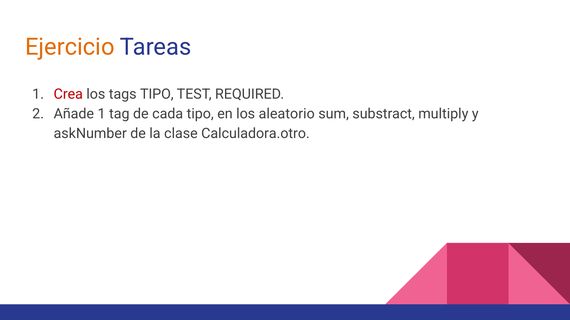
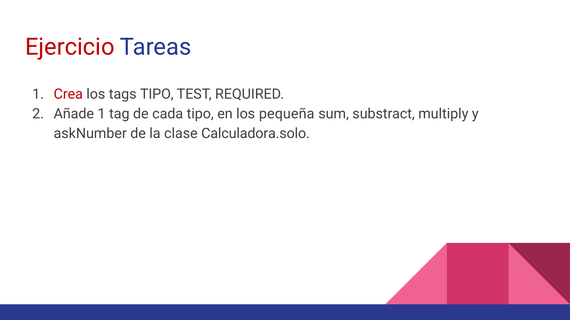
Ejercicio colour: orange -> red (70, 47)
aleatorio: aleatorio -> pequeña (287, 114)
Calculadora.otro: Calculadora.otro -> Calculadora.solo (255, 134)
